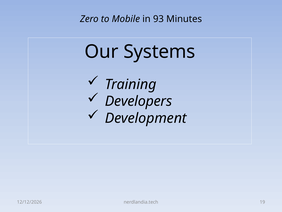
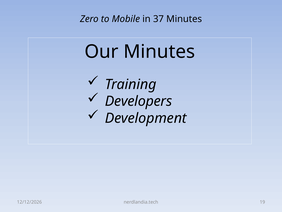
93: 93 -> 37 (158, 19)
Our Systems: Systems -> Minutes (159, 52)
